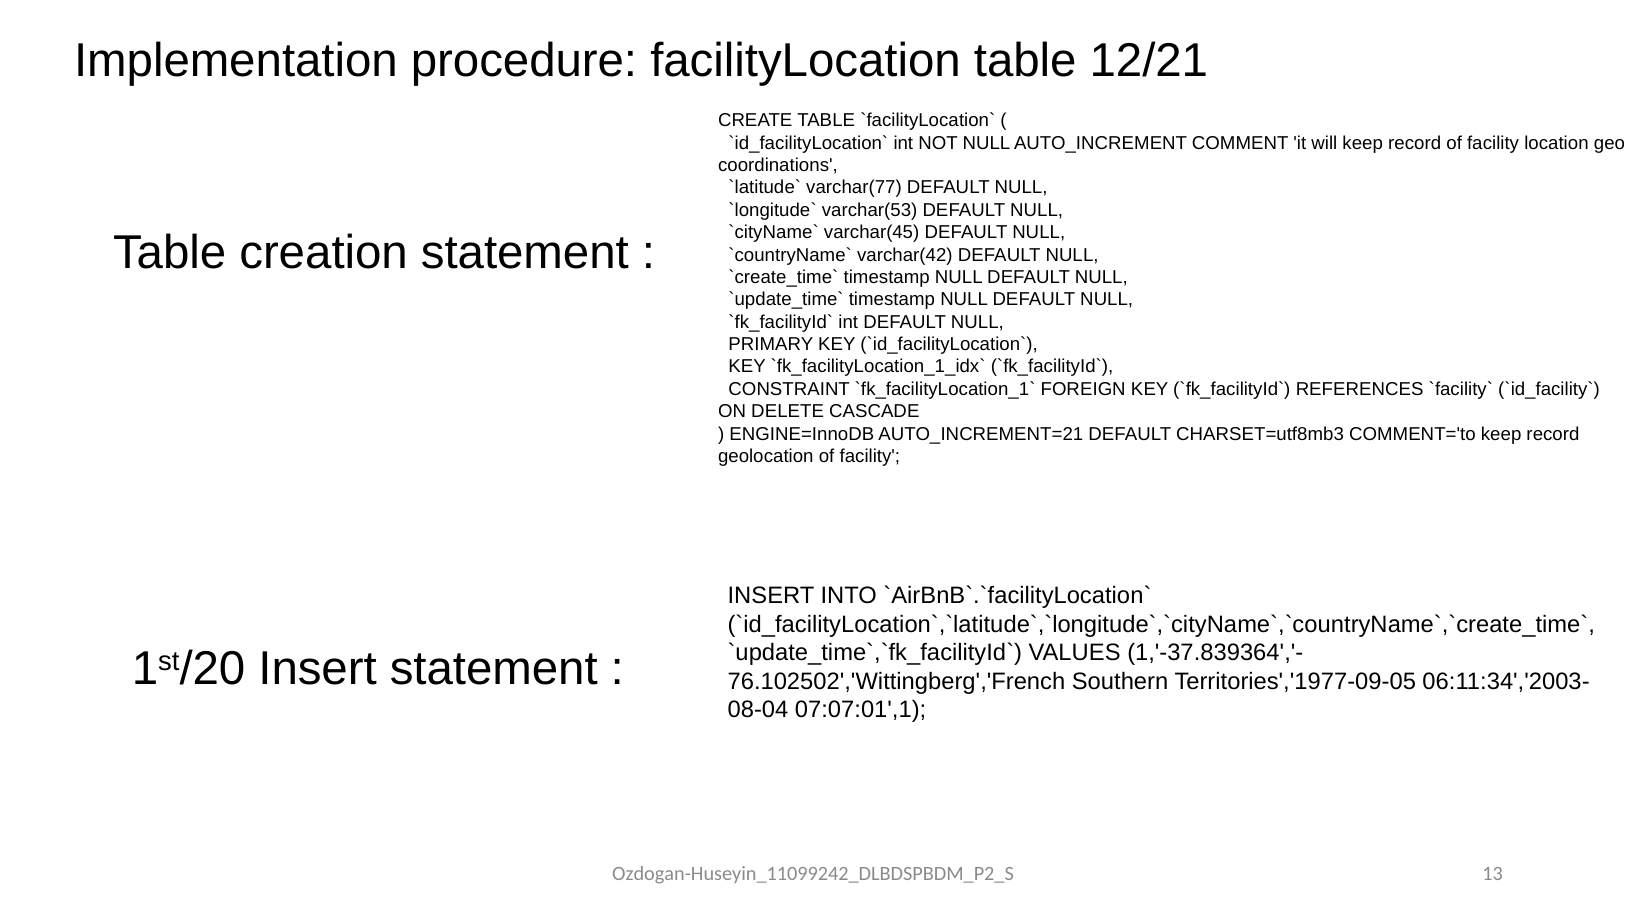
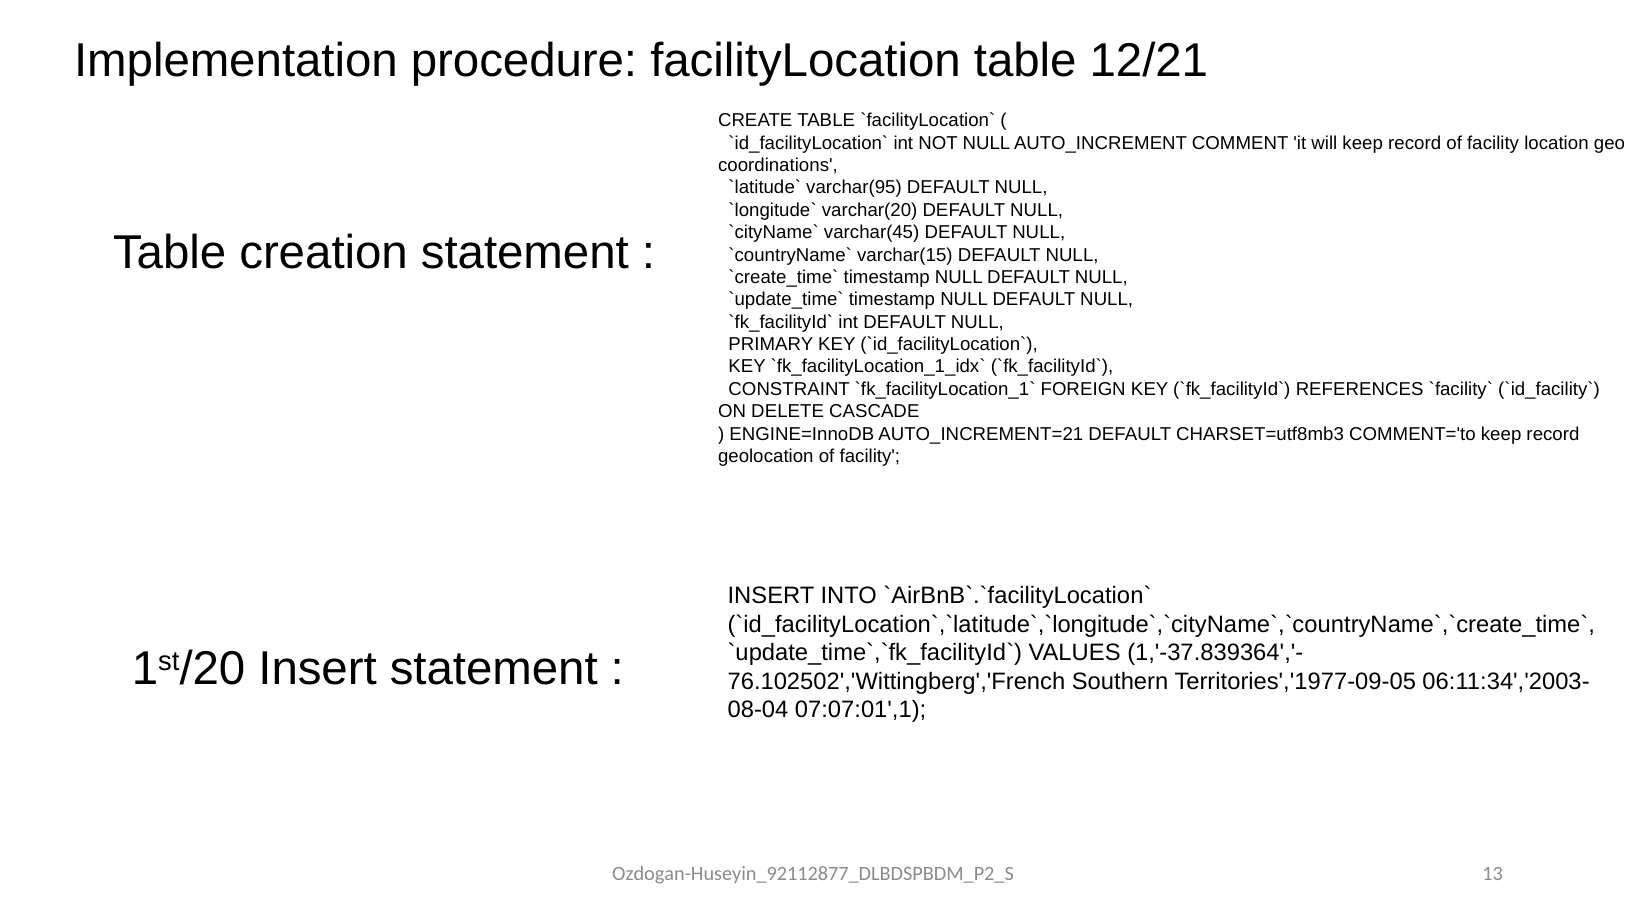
varchar(77: varchar(77 -> varchar(95 (854, 188)
varchar(53: varchar(53 -> varchar(20 (870, 210)
varchar(42: varchar(42 -> varchar(15 (905, 255)
Ozdogan-Huseyin_11099242_DLBDSPBDM_P2_S: Ozdogan-Huseyin_11099242_DLBDSPBDM_P2_S -> Ozdogan-Huseyin_92112877_DLBDSPBDM_P2_S (813, 874)
